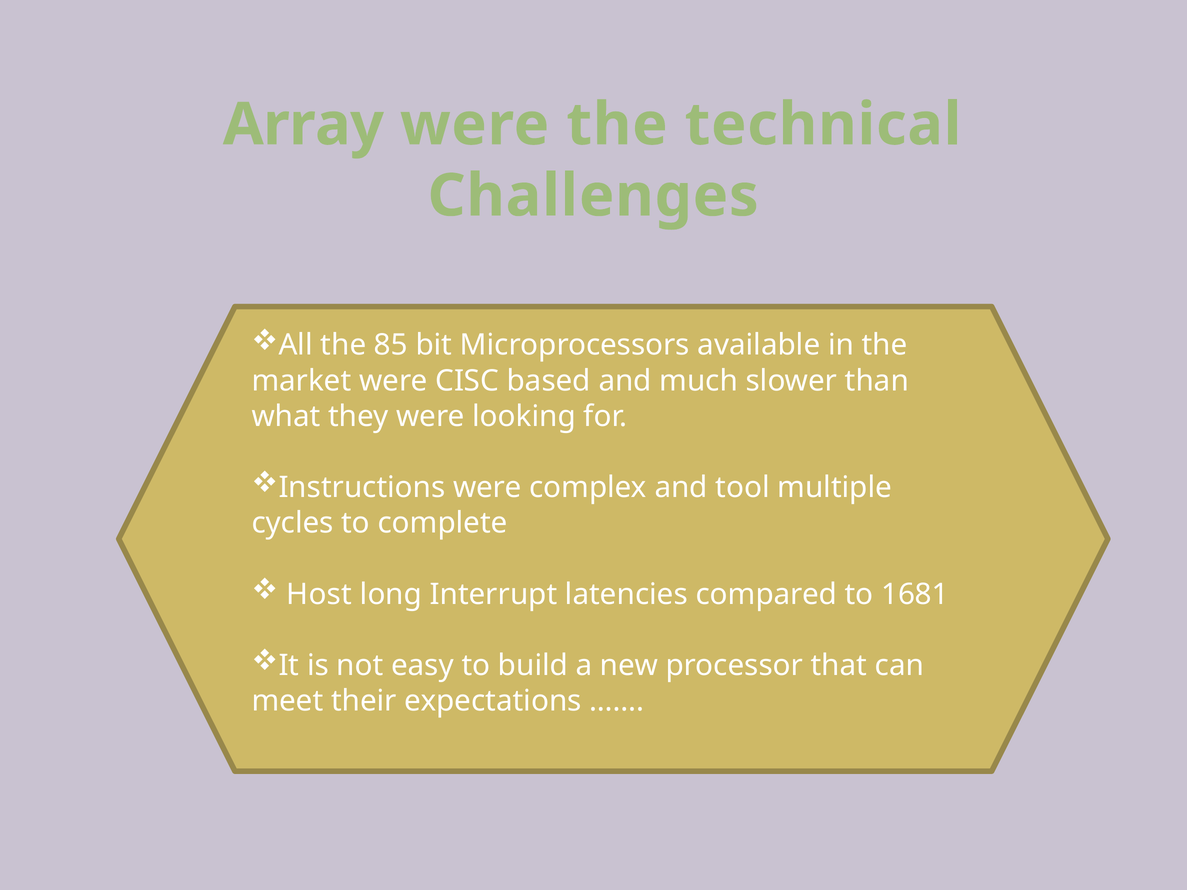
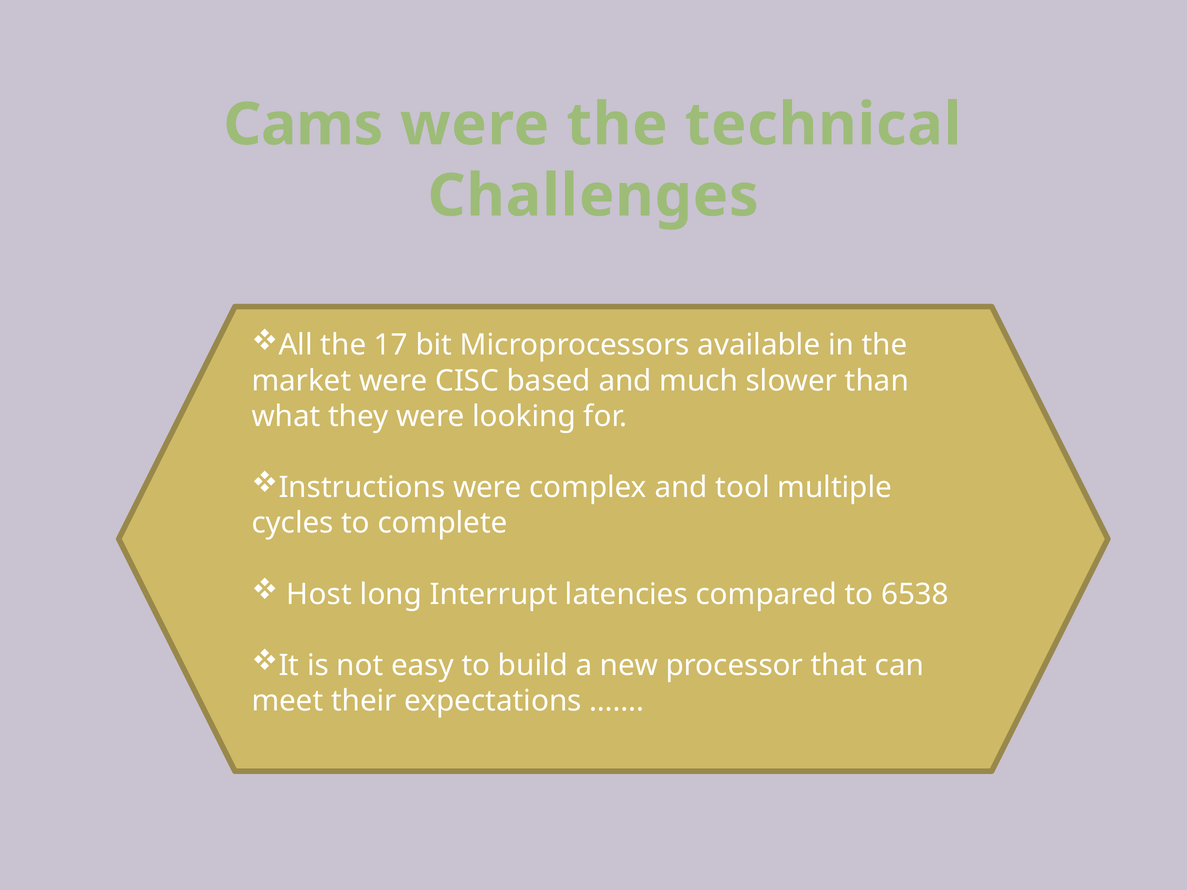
Array: Array -> Cams (303, 125)
85: 85 -> 17 (391, 345)
1681: 1681 -> 6538 (915, 595)
